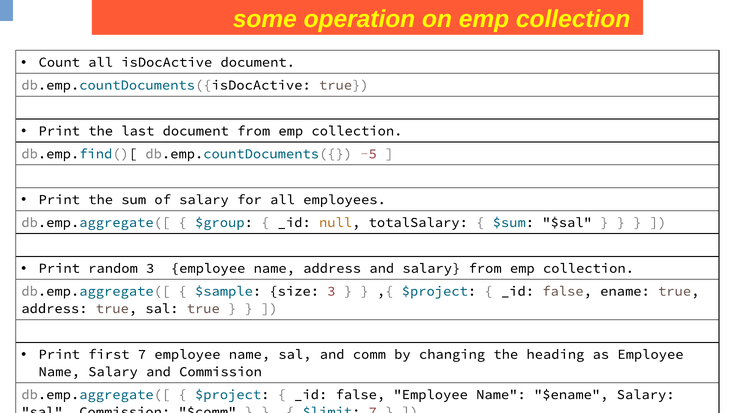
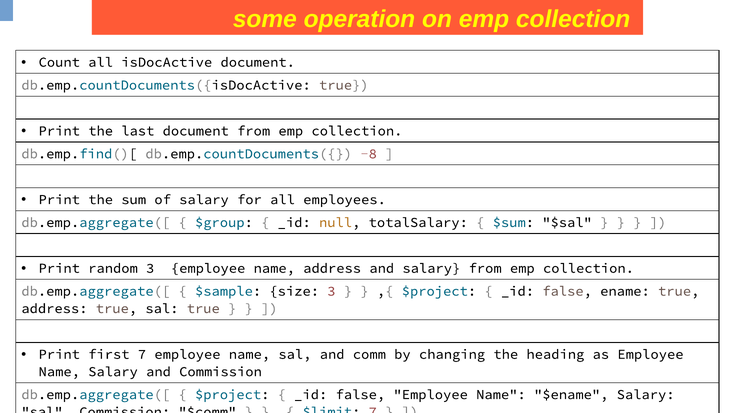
-5: -5 -> -8 (369, 154)
